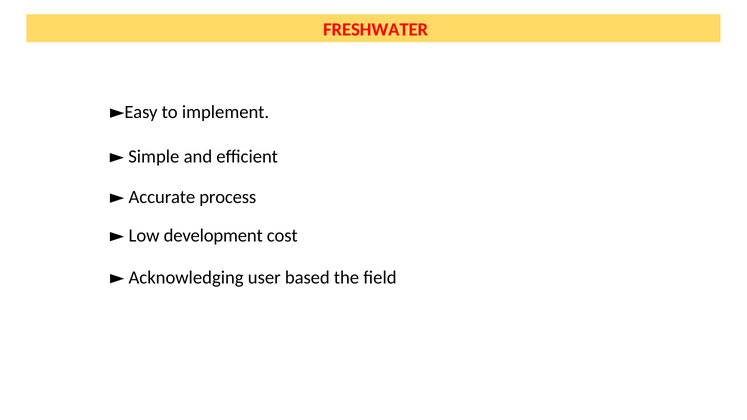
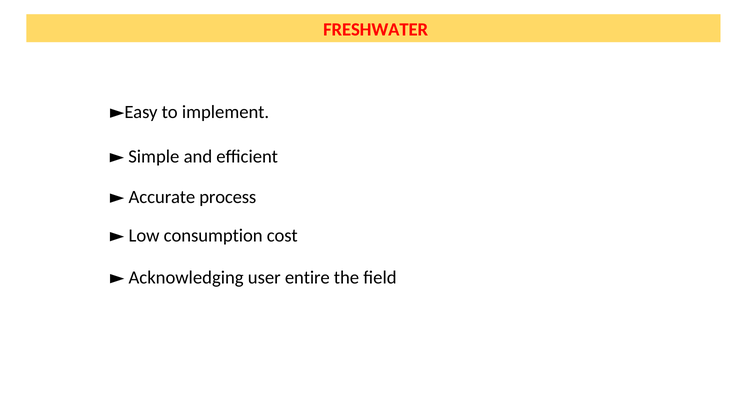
development: development -> consumption (213, 236)
based: based -> entire (307, 278)
